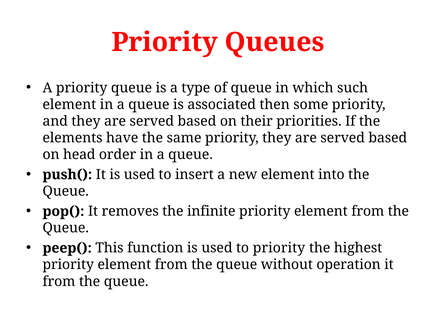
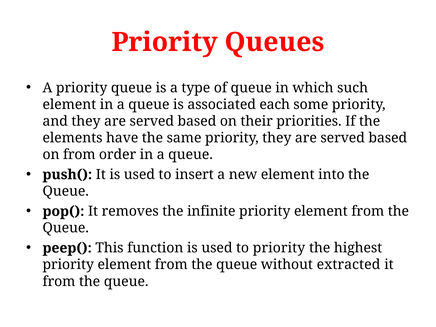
then: then -> each (275, 105)
on head: head -> from (79, 155)
operation: operation -> extracted (348, 265)
